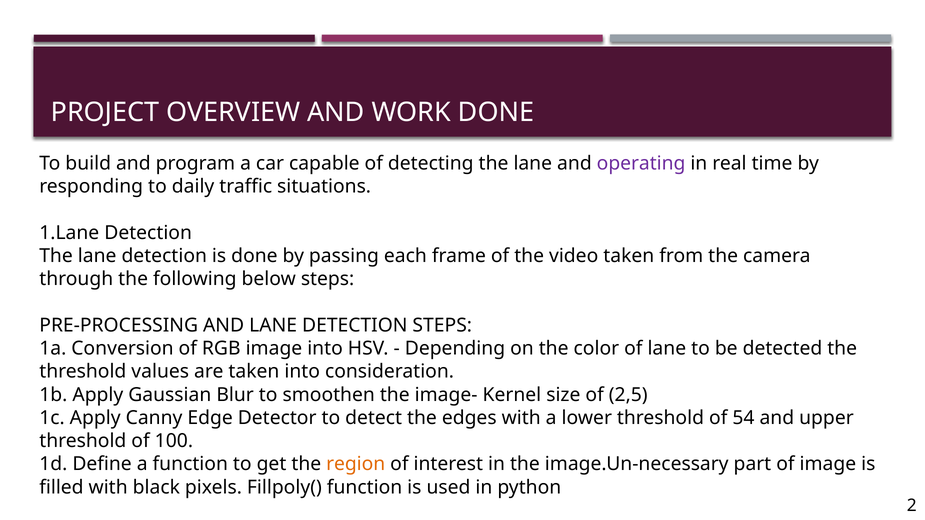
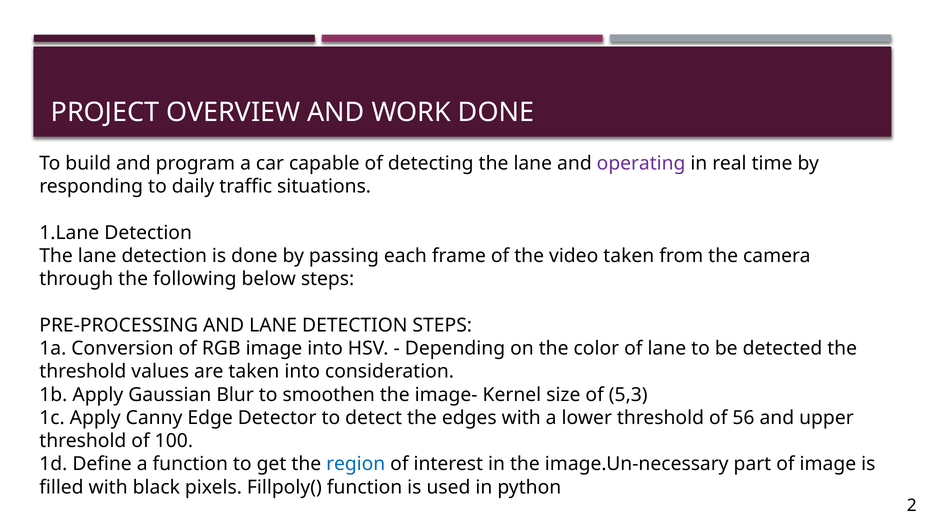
2,5: 2,5 -> 5,3 (628, 395)
54: 54 -> 56 (743, 418)
region colour: orange -> blue (356, 464)
